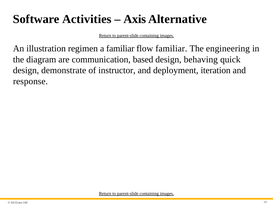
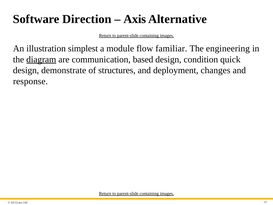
Activities: Activities -> Direction (87, 19)
regimen: regimen -> simplest (83, 48)
a familiar: familiar -> module (120, 48)
diagram underline: none -> present (41, 59)
behaving: behaving -> condition (201, 59)
instructor: instructor -> structures (117, 70)
iteration: iteration -> changes (216, 70)
